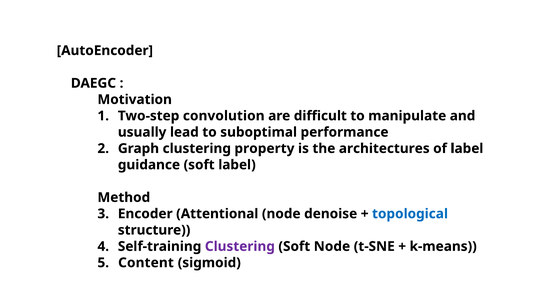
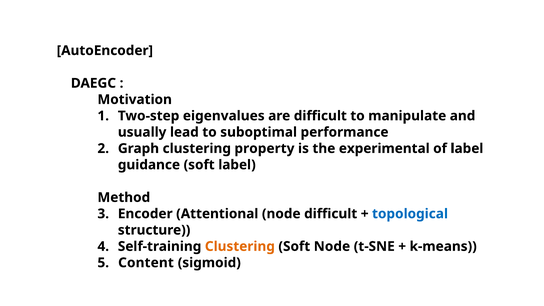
convolution: convolution -> eigenvalues (224, 116)
architectures: architectures -> experimental (384, 148)
node denoise: denoise -> difficult (331, 214)
Clustering colour: purple -> orange (240, 246)
